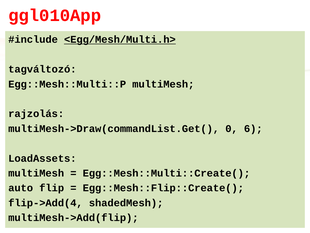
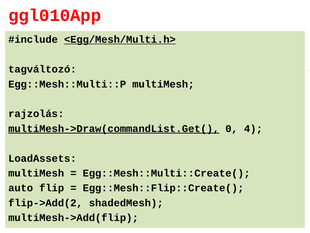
multiMesh->Draw(commandList.Get( underline: none -> present (114, 128)
6: 6 -> 4 (253, 128)
flip->Add(4: flip->Add(4 -> flip->Add(2 (45, 202)
